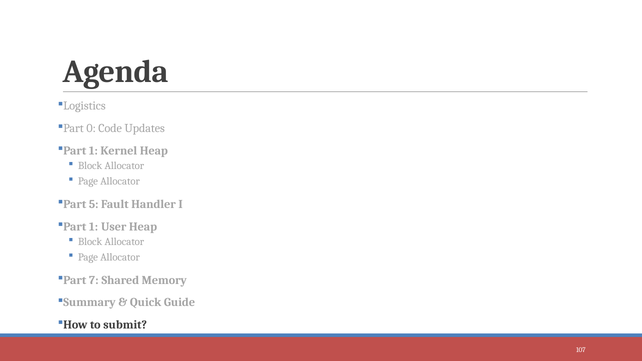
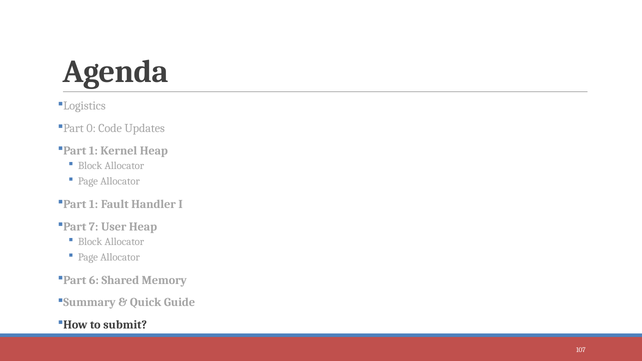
5: 5 -> 1 (94, 204)
1: 1 -> 7 (94, 227)
7: 7 -> 6 (94, 280)
